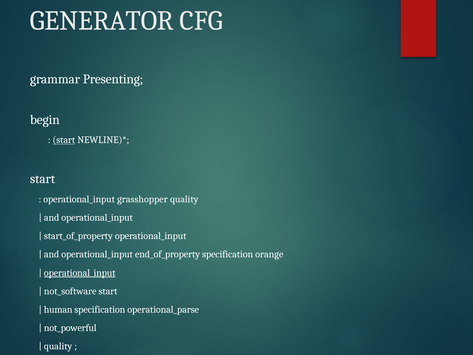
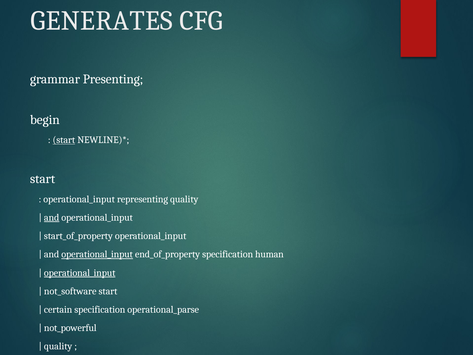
GENERATOR: GENERATOR -> GENERATES (102, 21)
grasshopper: grasshopper -> representing (143, 199)
and underline: none -> present (52, 217)
operational_input underline: none -> present (97, 254)
orange: orange -> human (269, 254)
human: human -> certain (58, 309)
